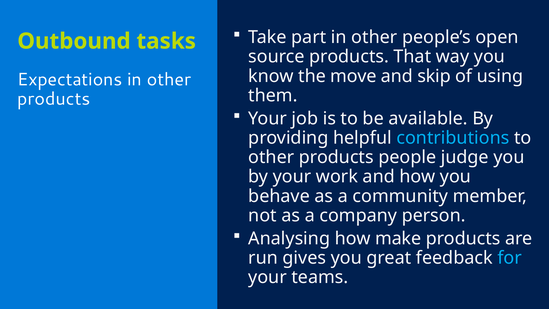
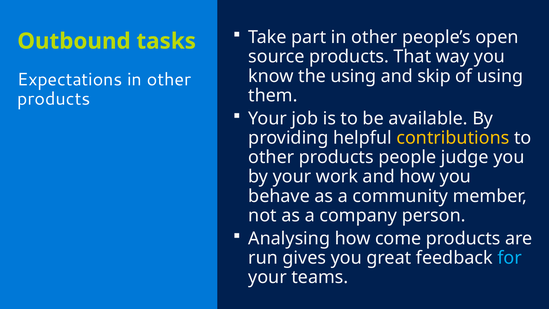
the move: move -> using (353, 76)
contributions colour: light blue -> yellow (453, 138)
make: make -> come (398, 238)
